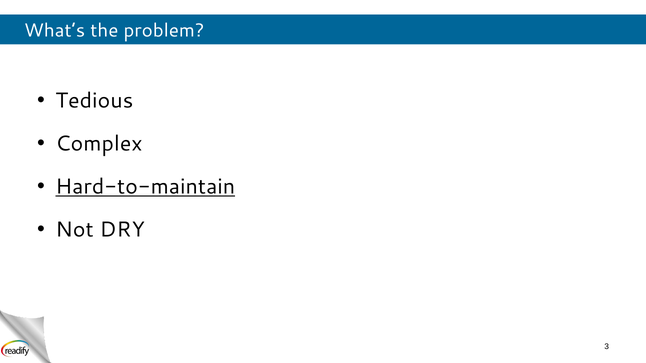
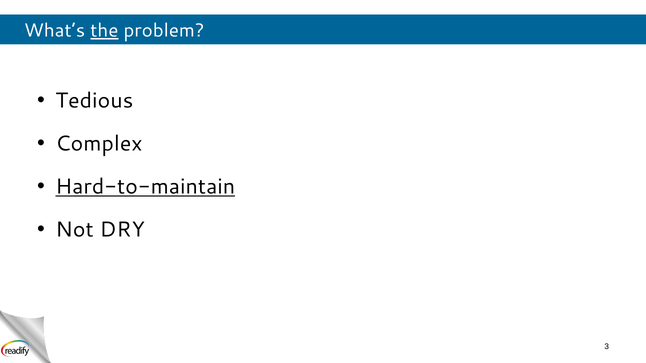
the underline: none -> present (104, 31)
